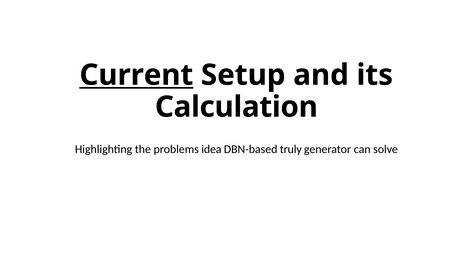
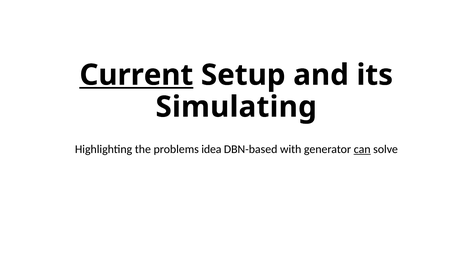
Calculation: Calculation -> Simulating (236, 107)
truly: truly -> with (291, 149)
can underline: none -> present (362, 149)
